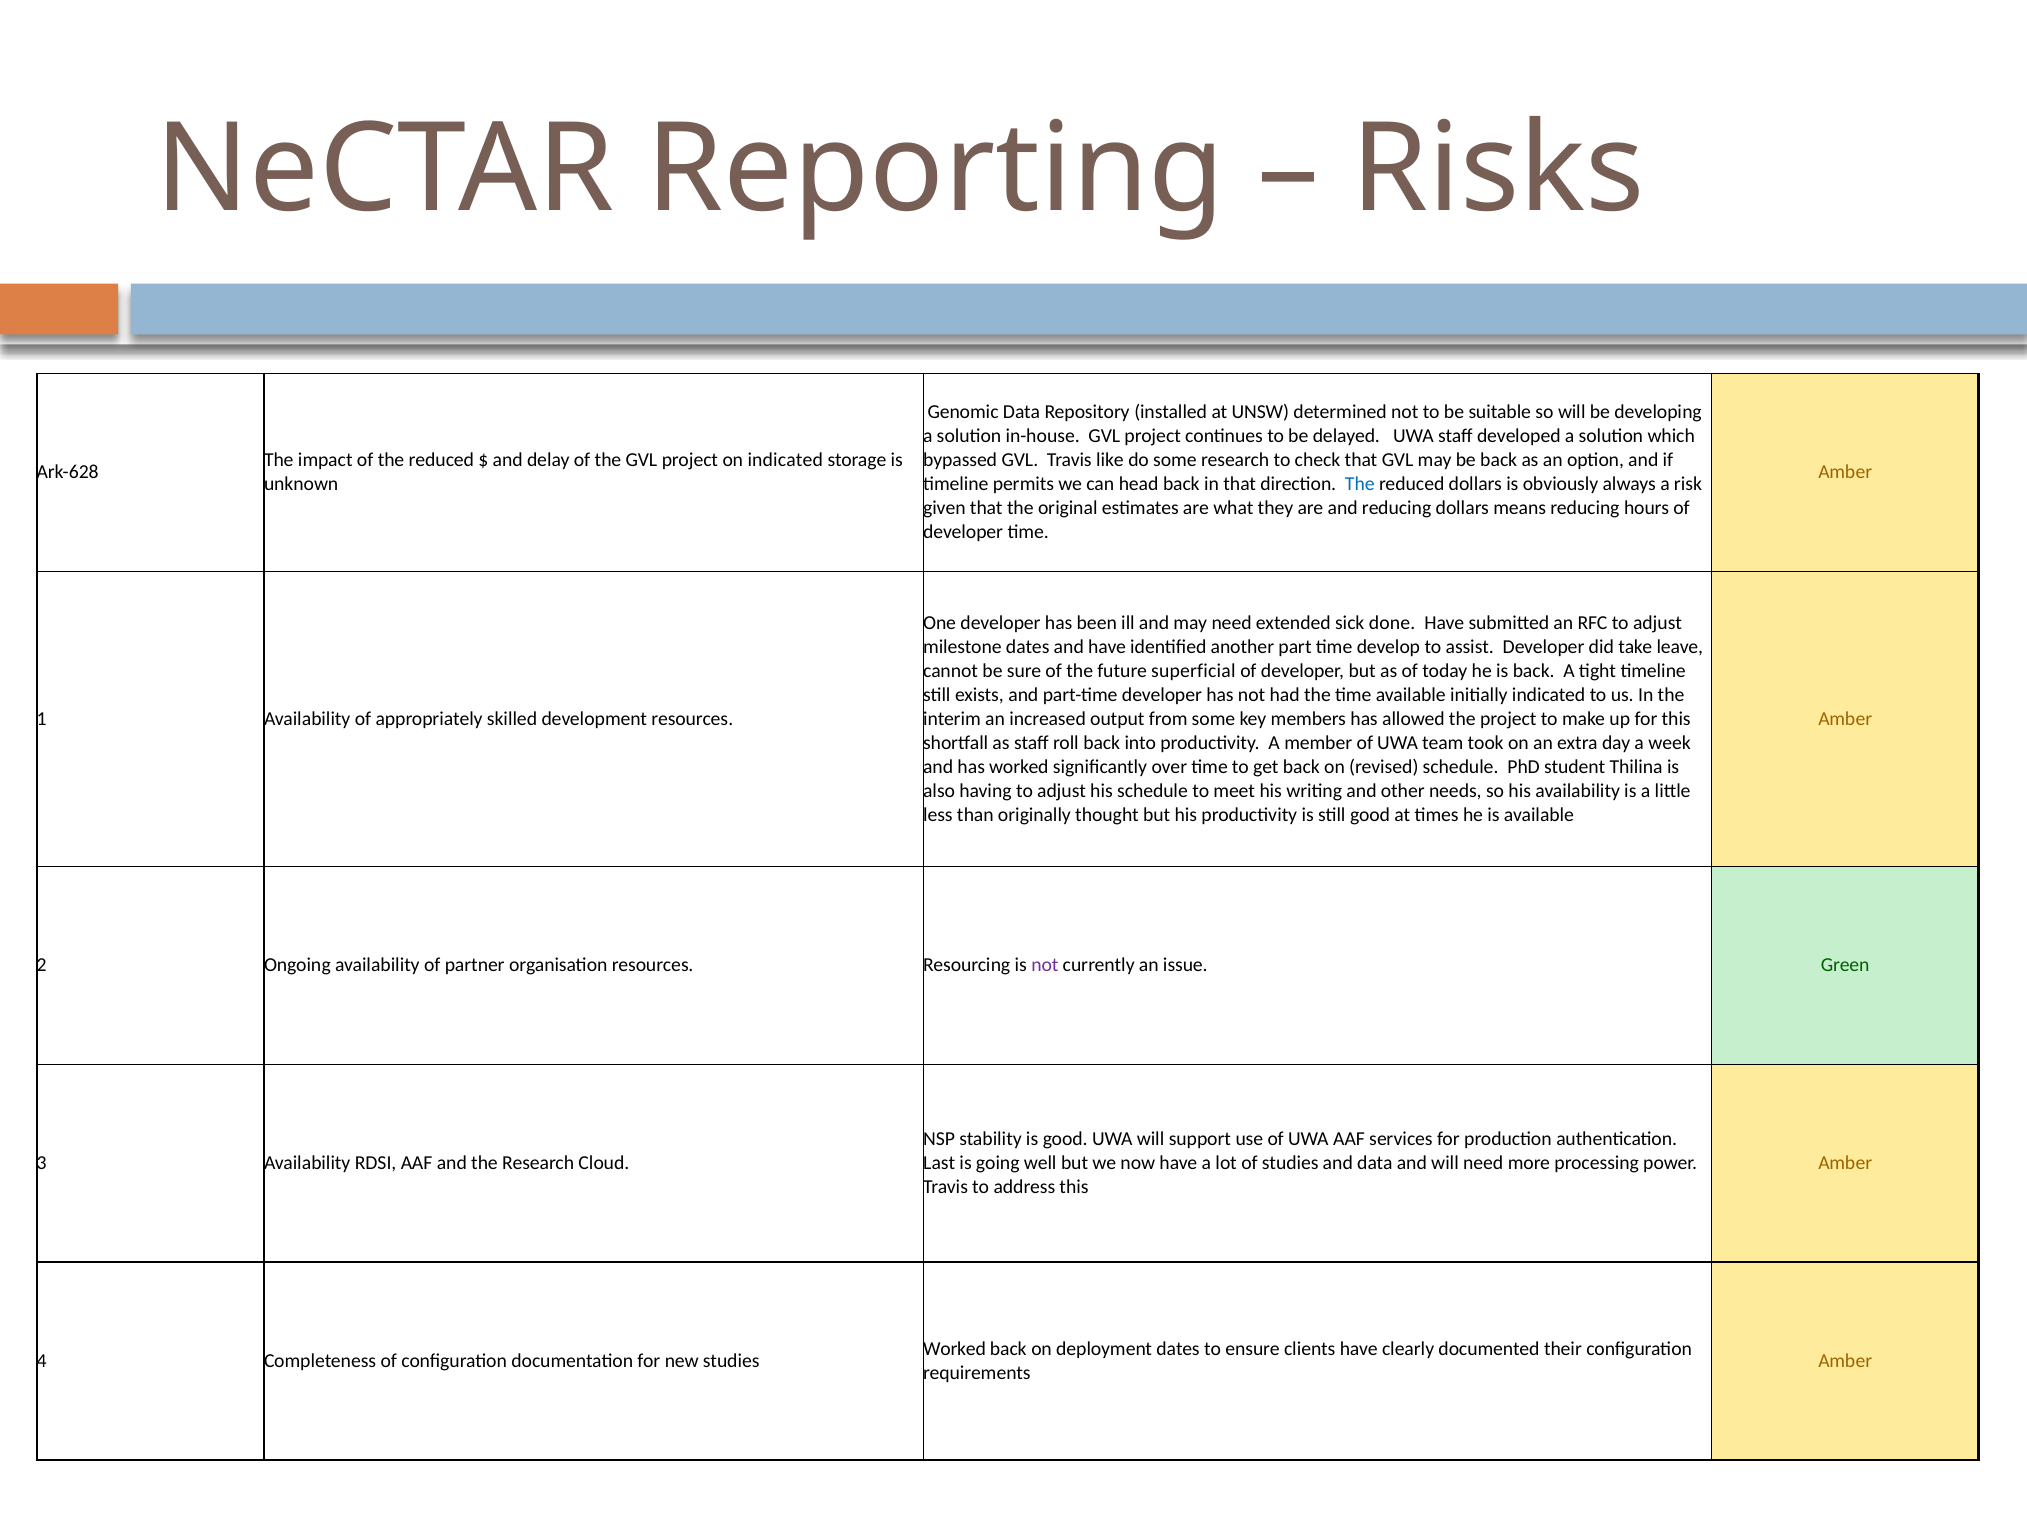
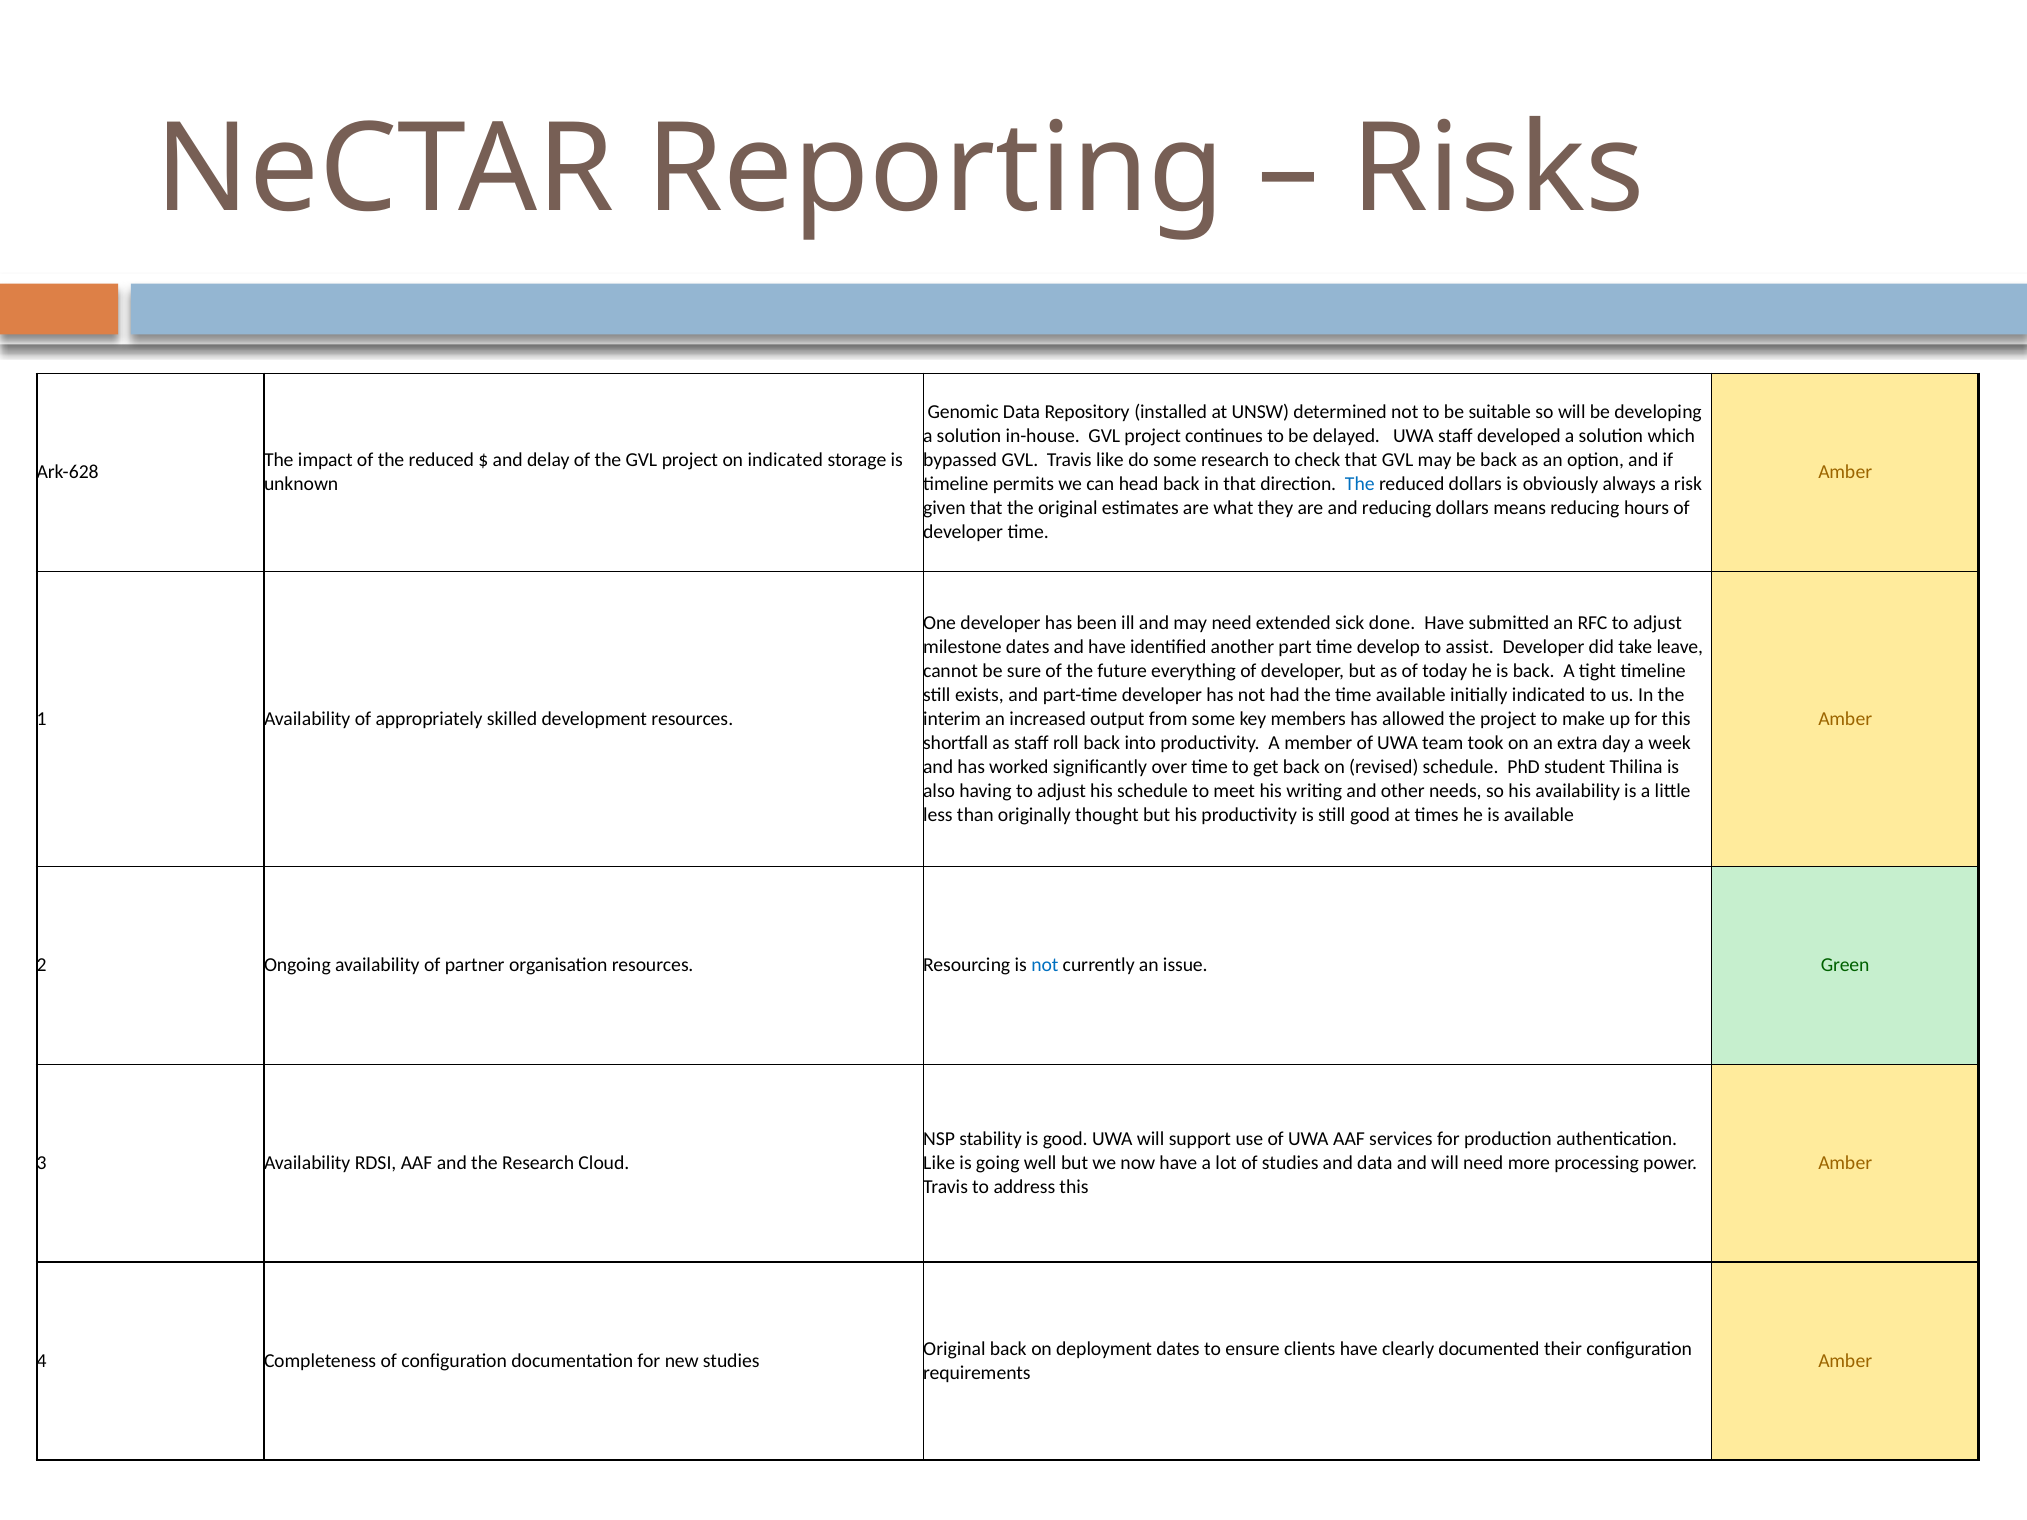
superficial: superficial -> everything (1194, 671)
not colour: purple -> blue (1045, 965)
Last: Last -> Like (939, 1163)
Worked: Worked -> Original (954, 1349)
